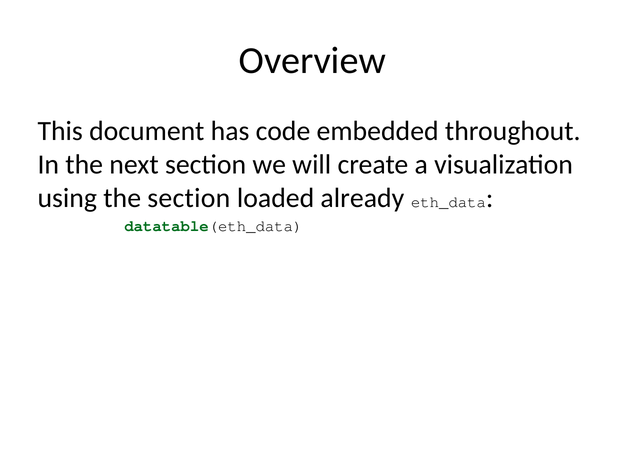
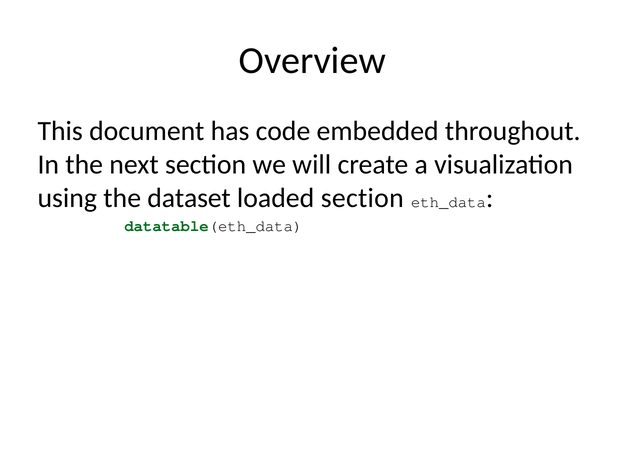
the section: section -> dataset (189, 198)
loaded already: already -> section (362, 198)
